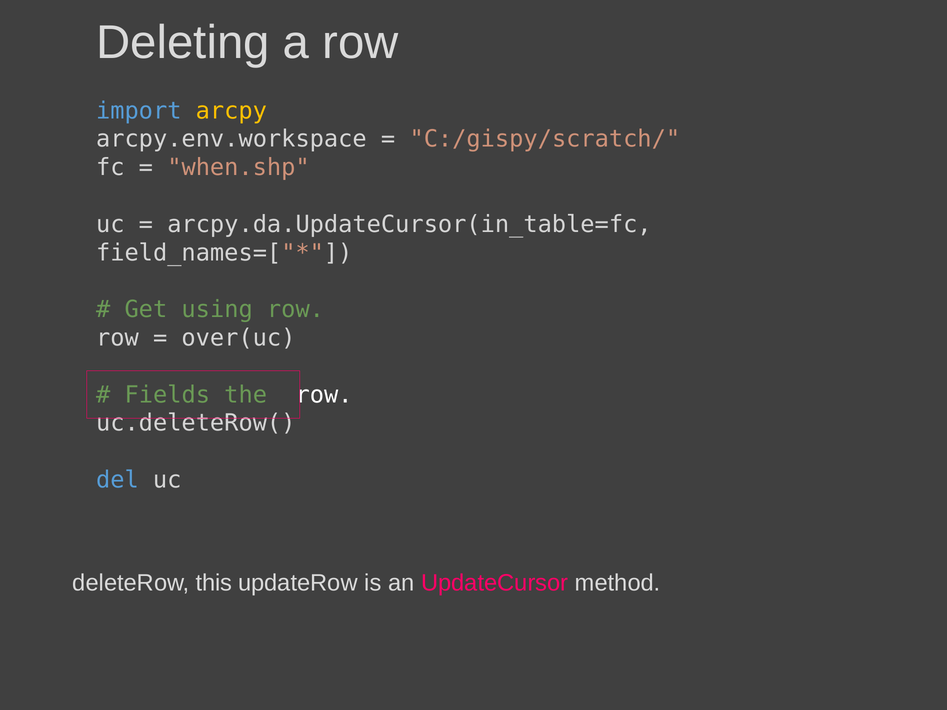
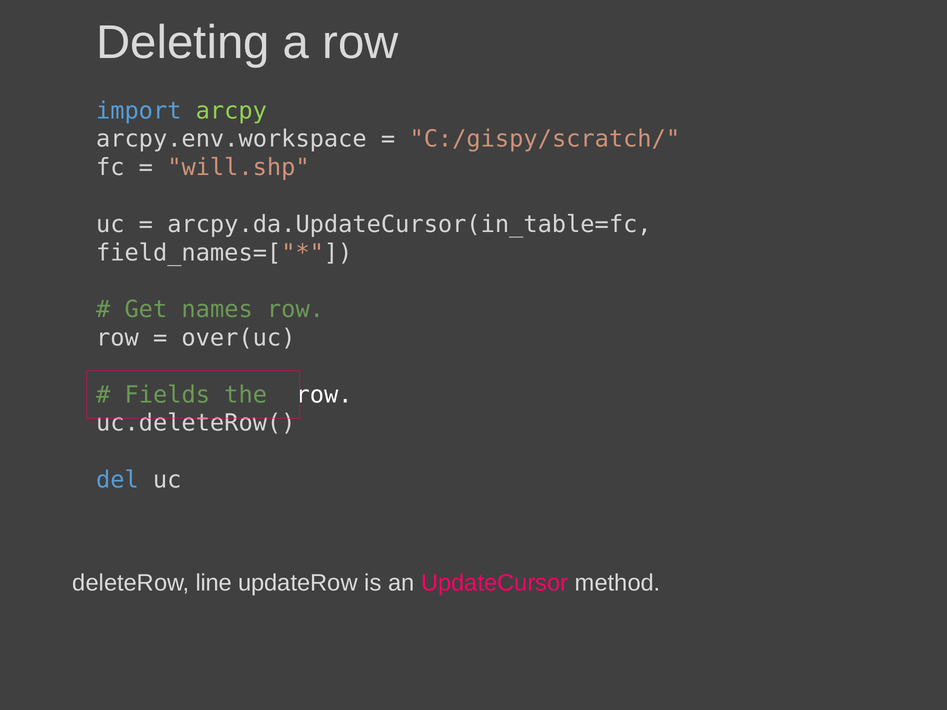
arcpy colour: yellow -> light green (231, 111)
when.shp: when.shp -> will.shp (238, 168)
using: using -> names (217, 310)
this: this -> line (214, 583)
